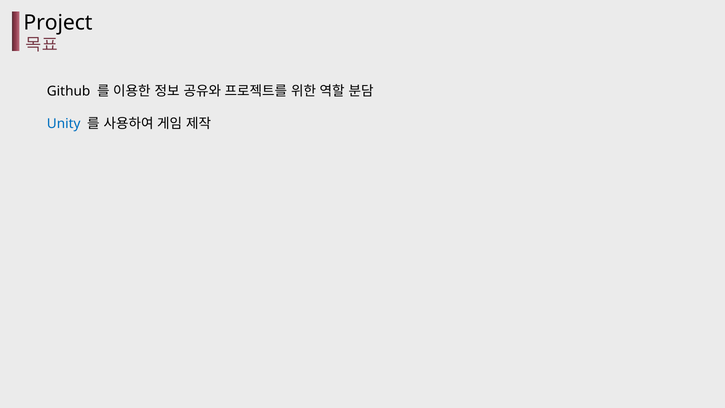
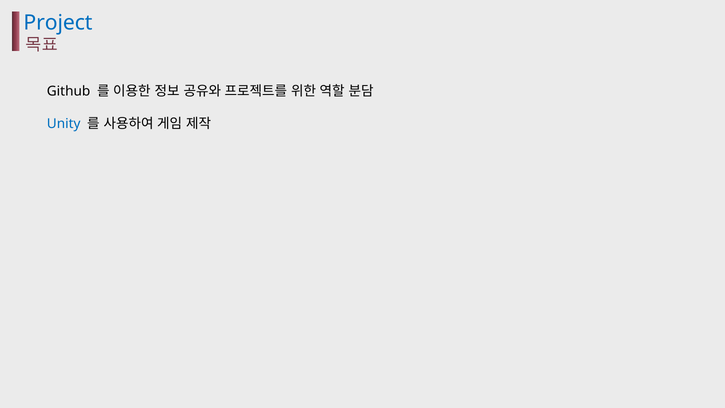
Project colour: black -> blue (58, 23)
